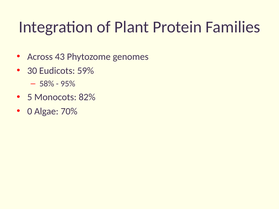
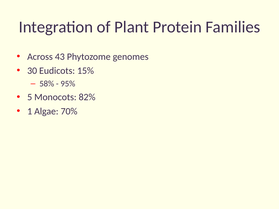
59%: 59% -> 15% (86, 71)
0: 0 -> 1 (30, 111)
